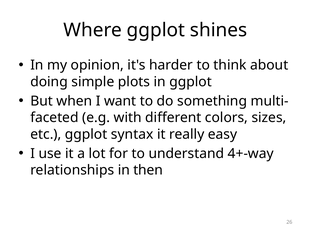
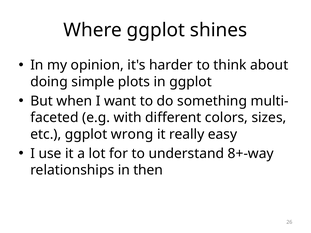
syntax: syntax -> wrong (132, 134)
4+-way: 4+-way -> 8+-way (251, 154)
